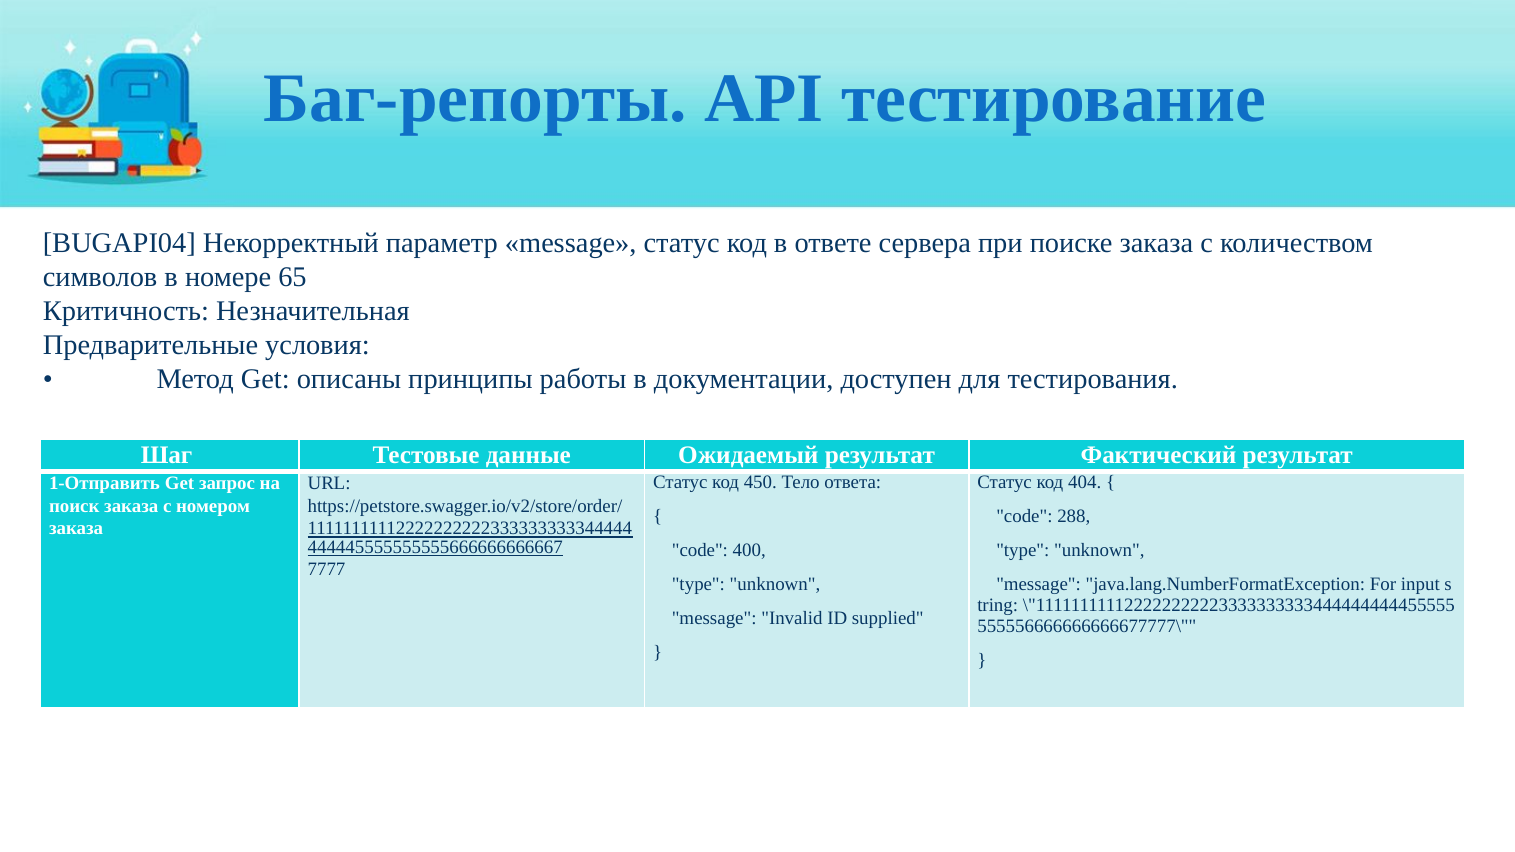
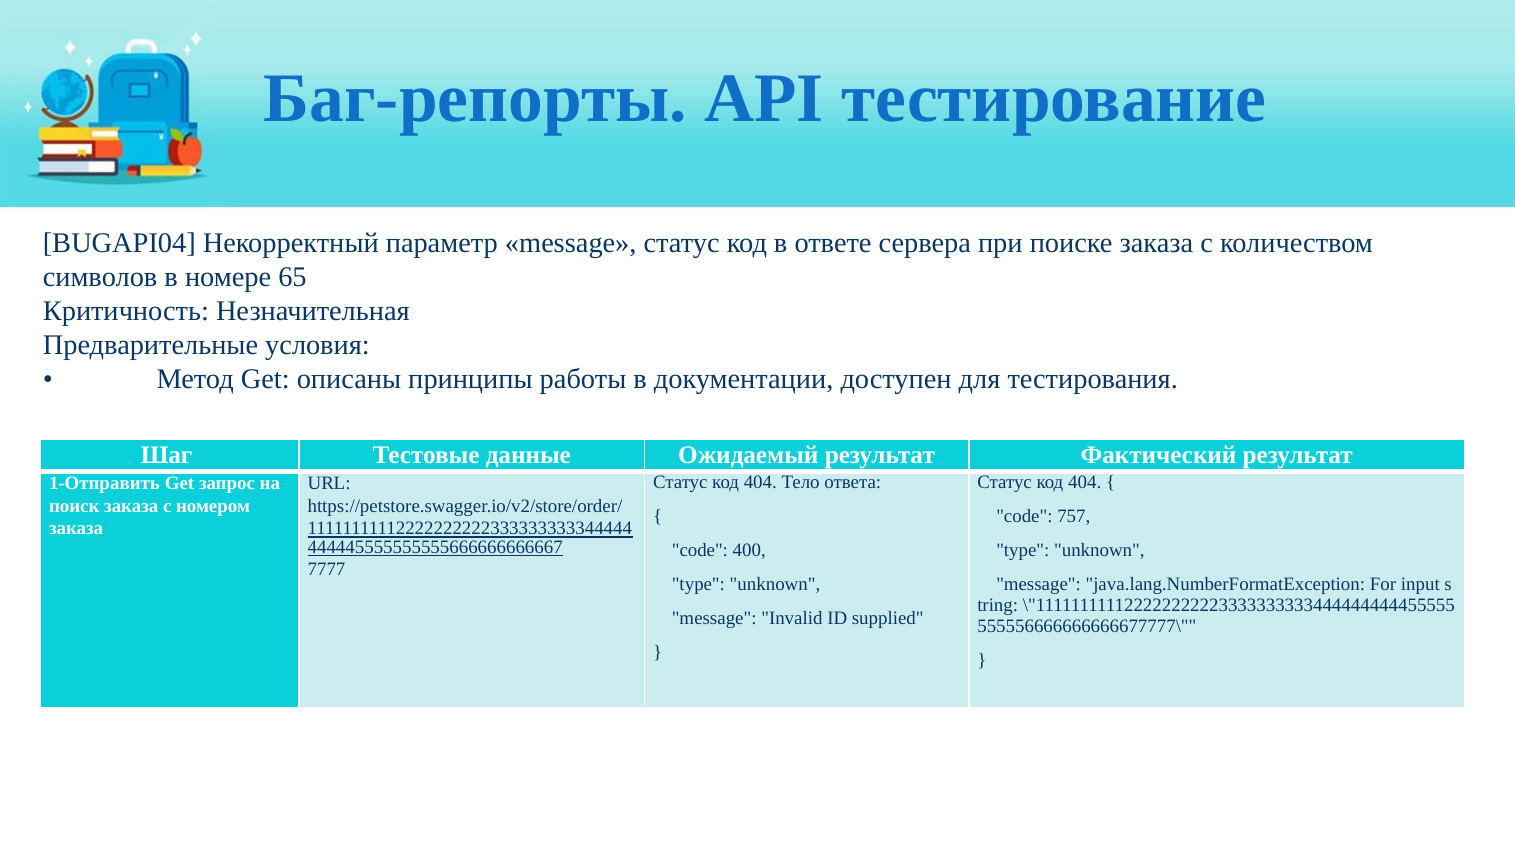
450: 450 -> 404 (760, 483)
288: 288 -> 757 (1074, 516)
